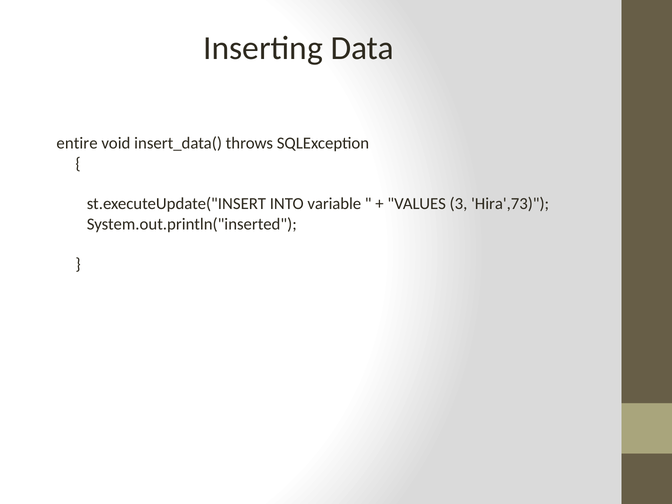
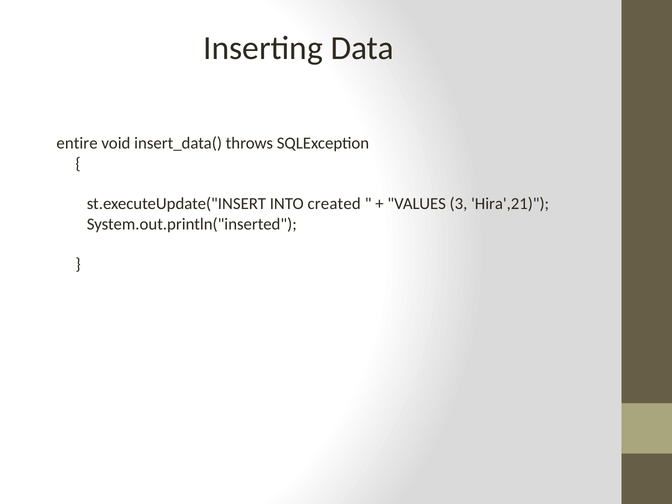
variable: variable -> created (334, 204)
Hira',73: Hira',73 -> Hira',21 (510, 204)
